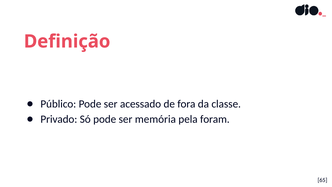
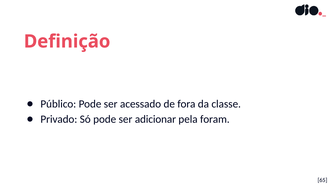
memória: memória -> adicionar (155, 119)
